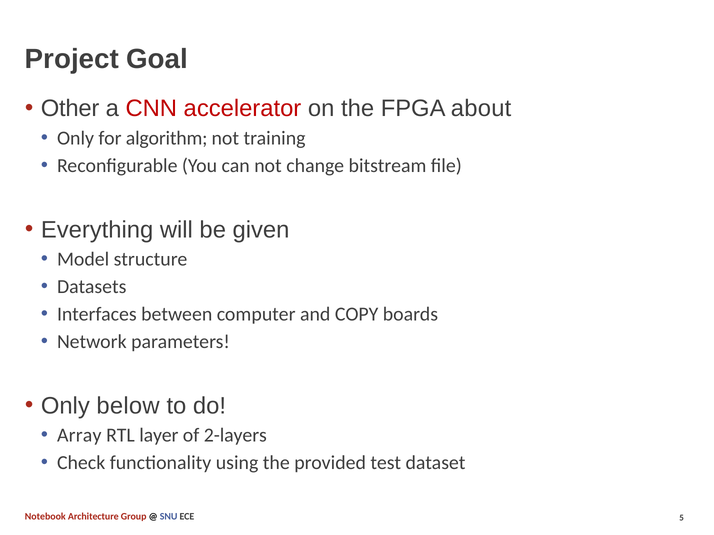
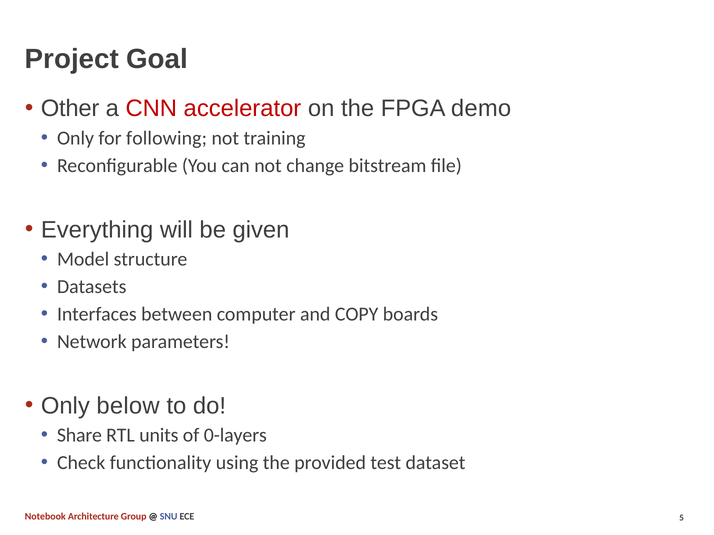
about: about -> demo (481, 109)
algorithm: algorithm -> following (167, 138)
Array: Array -> Share (79, 436)
layer: layer -> units (159, 436)
2-layers: 2-layers -> 0-layers (235, 436)
